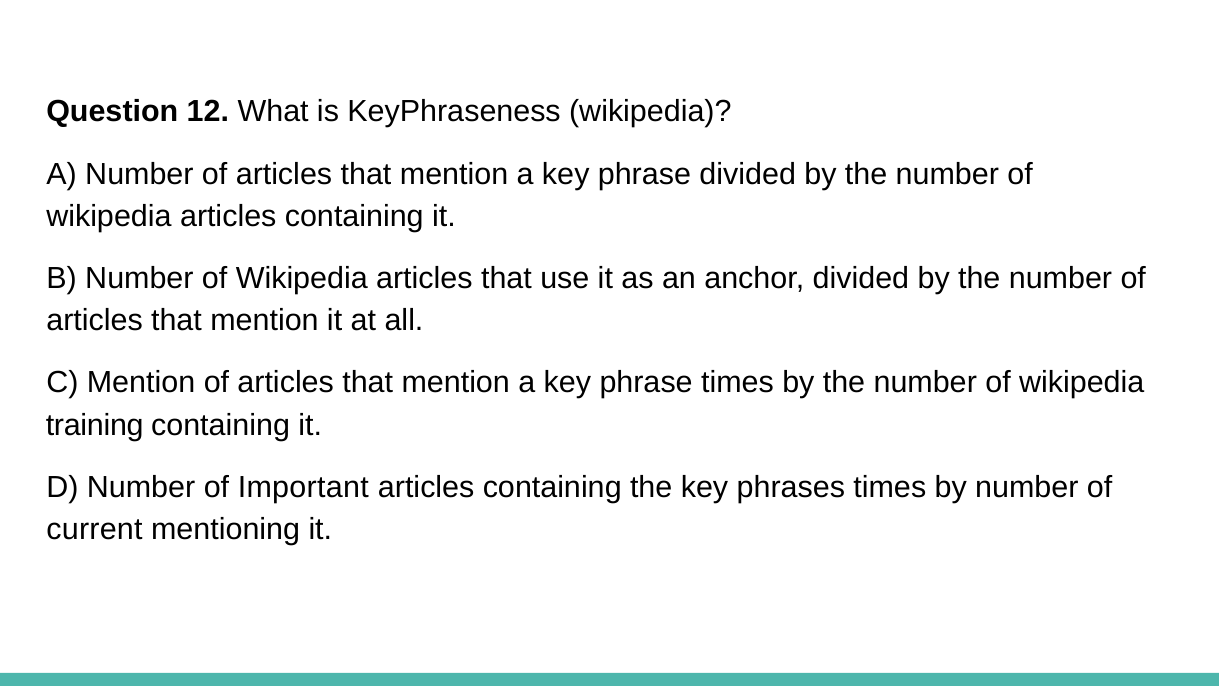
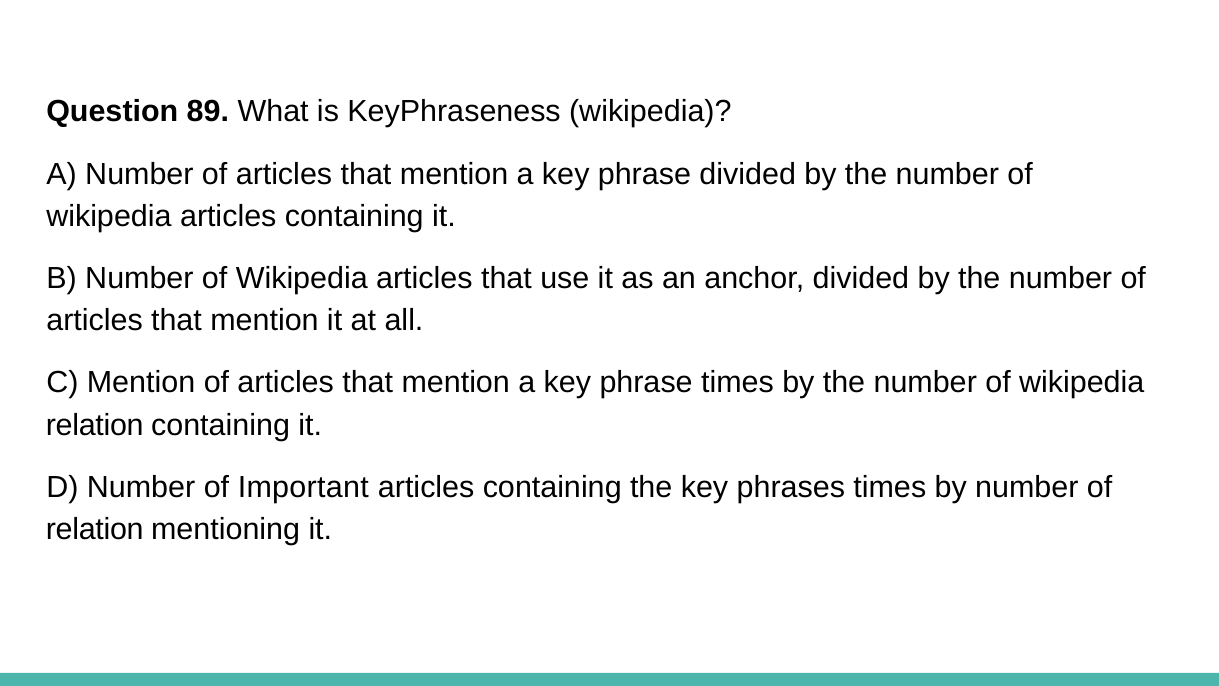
12: 12 -> 89 (208, 112)
training: training -> relation (95, 425)
current: current -> relation (95, 529)
